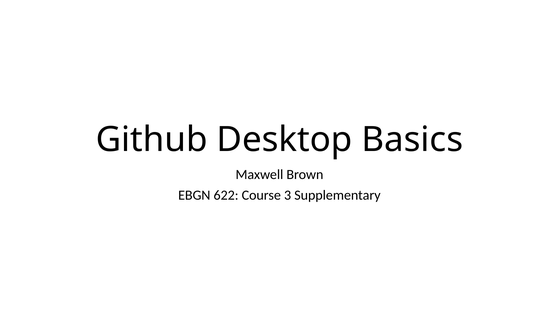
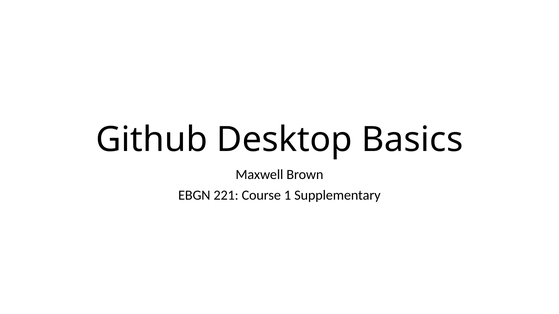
622: 622 -> 221 (226, 196)
3: 3 -> 1 (288, 196)
